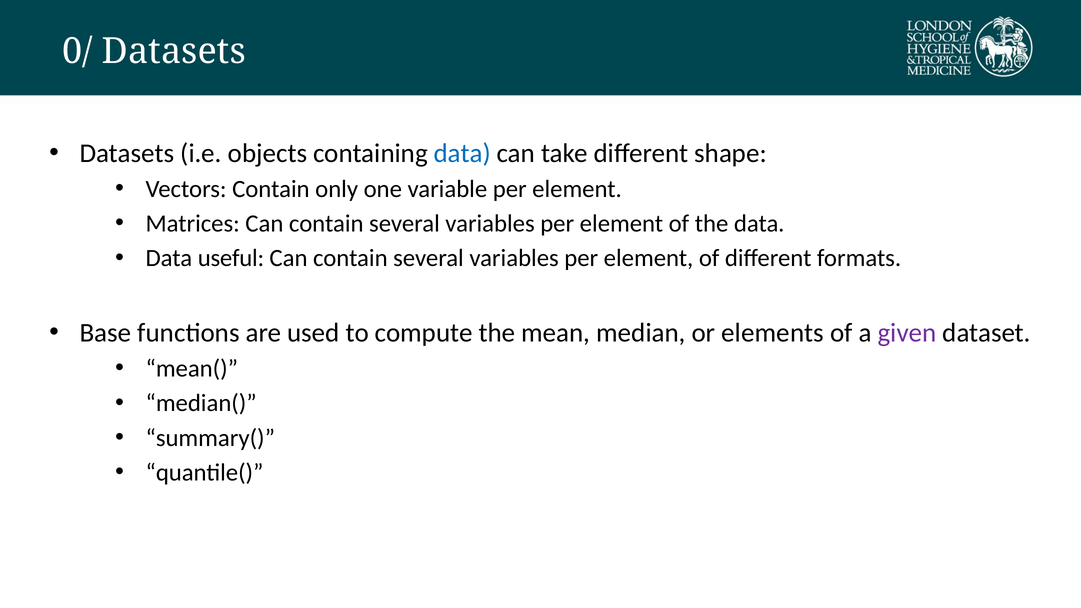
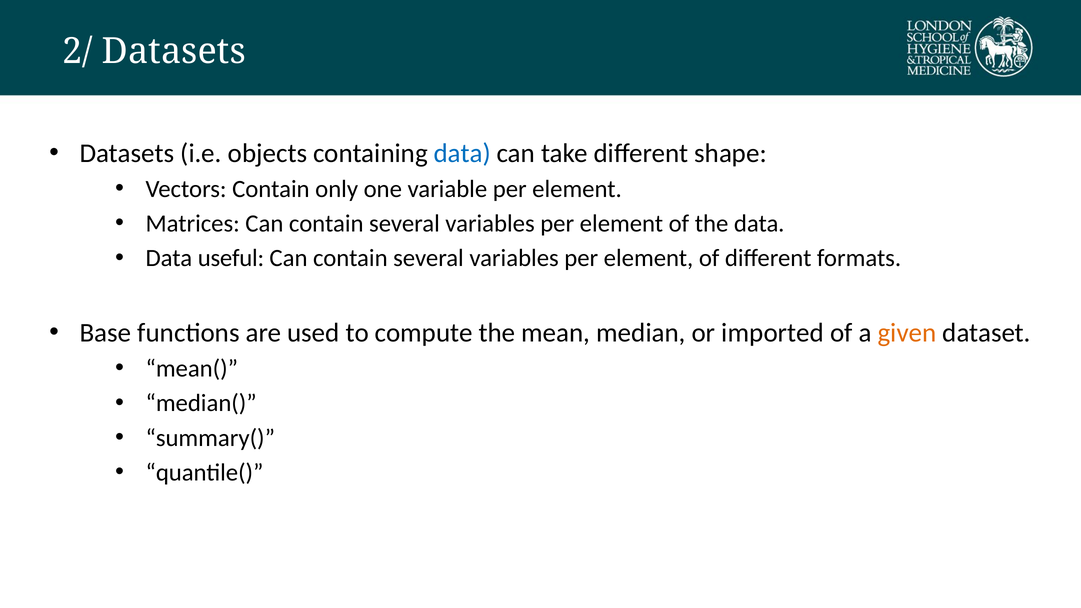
0/: 0/ -> 2/ (77, 51)
elements: elements -> imported (773, 333)
given colour: purple -> orange (907, 333)
